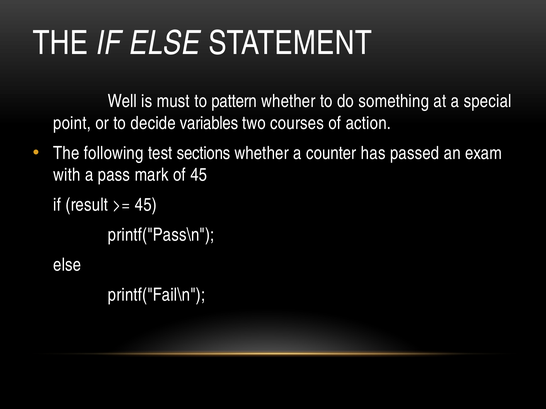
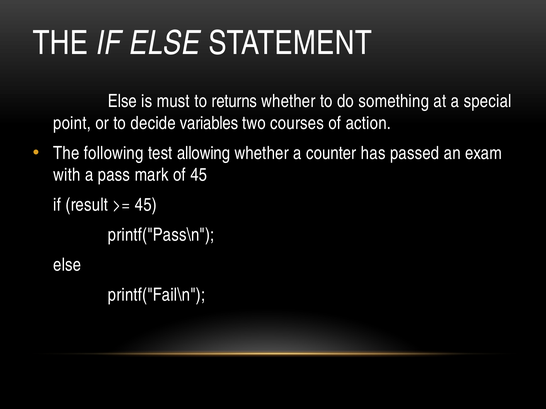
Well: Well -> Else (122, 101)
pattern: pattern -> returns (234, 101)
sections: sections -> allowing (204, 153)
